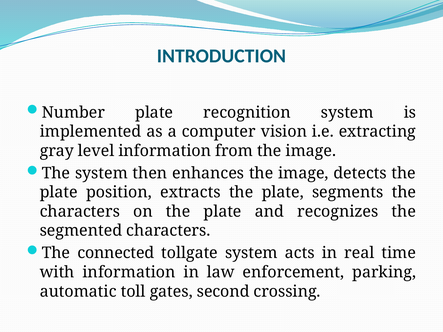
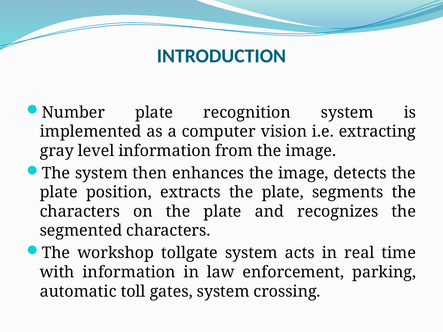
connected: connected -> workshop (116, 253)
gates second: second -> system (223, 292)
